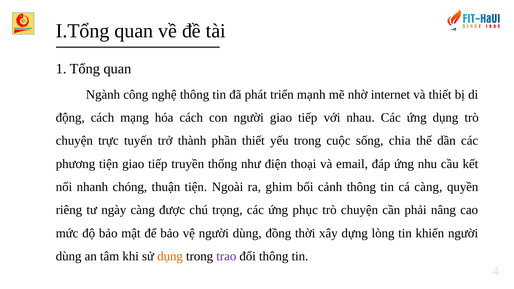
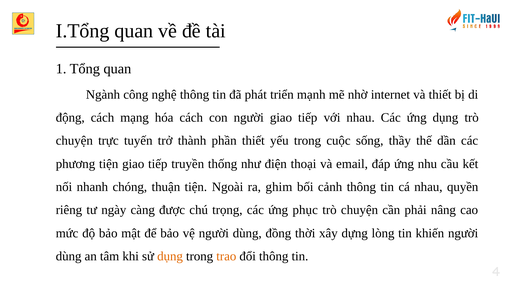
chia: chia -> thầy (400, 141)
cá càng: càng -> nhau (428, 187)
trao colour: purple -> orange (226, 256)
